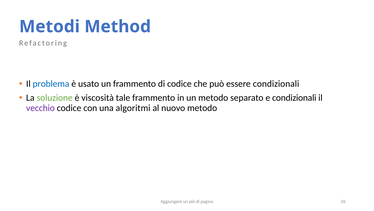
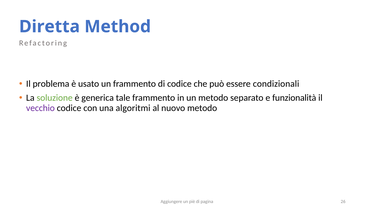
Metodi: Metodi -> Diretta (49, 27)
problema colour: blue -> black (51, 84)
viscosità: viscosità -> generica (98, 98)
e condizionali: condizionali -> funzionalità (294, 98)
